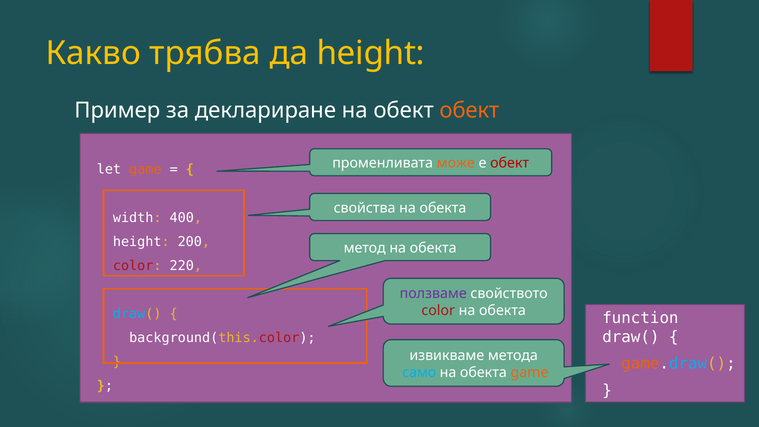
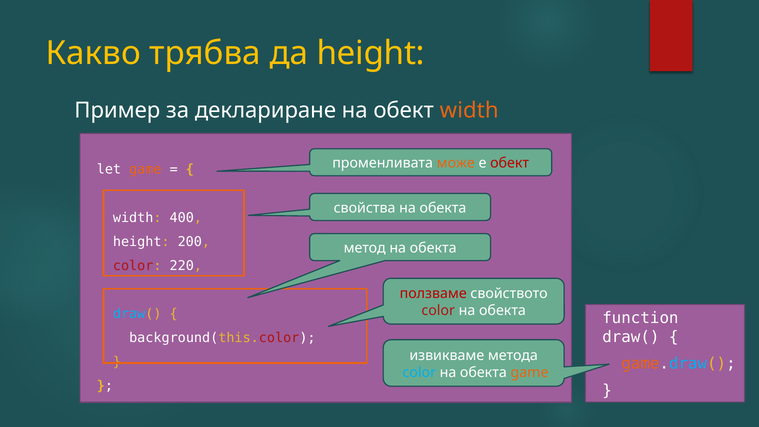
обект обект: обект -> width (469, 110)
ползваме colour: purple -> red (433, 294)
само: само -> color (419, 372)
